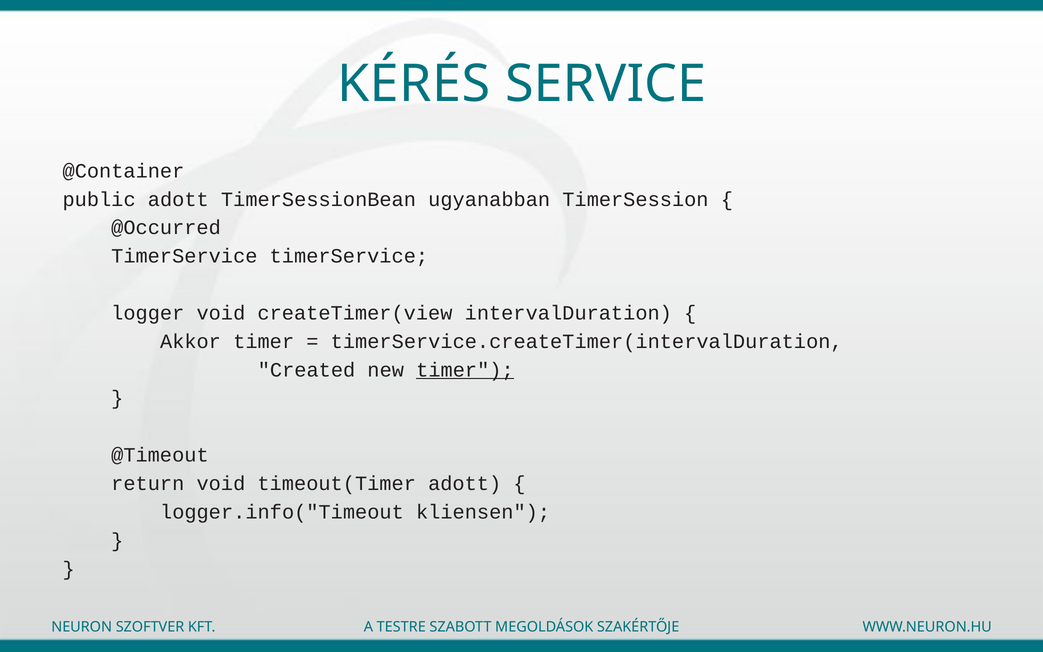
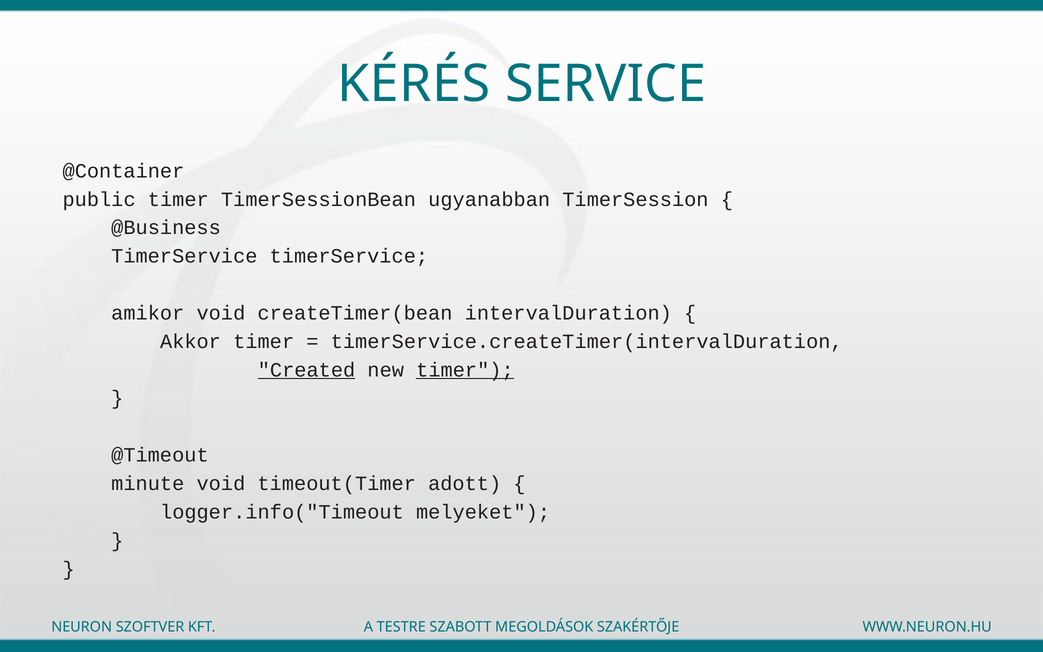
public adott: adott -> timer (178, 199)
@Occurred: @Occurred -> @Business (166, 228)
logger: logger -> amikor (148, 313)
createTimer(view: createTimer(view -> createTimer(bean (355, 313)
Created underline: none -> present (307, 370)
return: return -> minute (148, 483)
kliensen: kliensen -> melyeket (483, 512)
